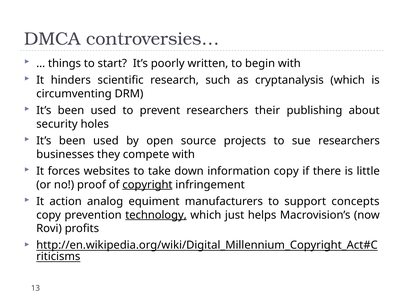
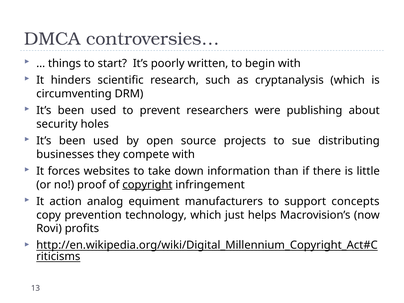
their: their -> were (268, 111)
sue researchers: researchers -> distributing (349, 141)
information copy: copy -> than (286, 171)
technology underline: present -> none (156, 215)
